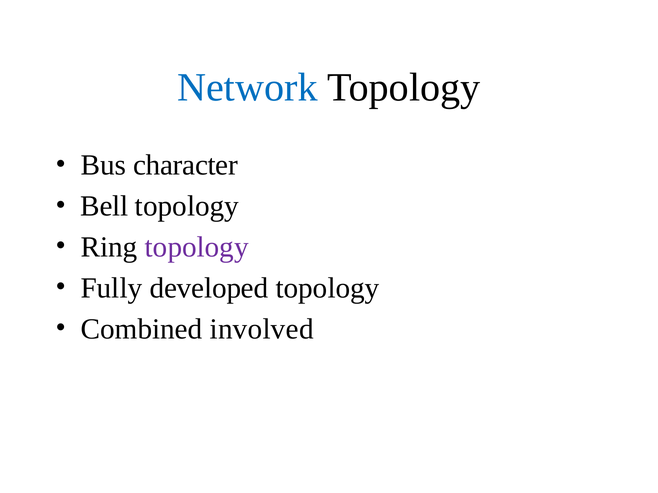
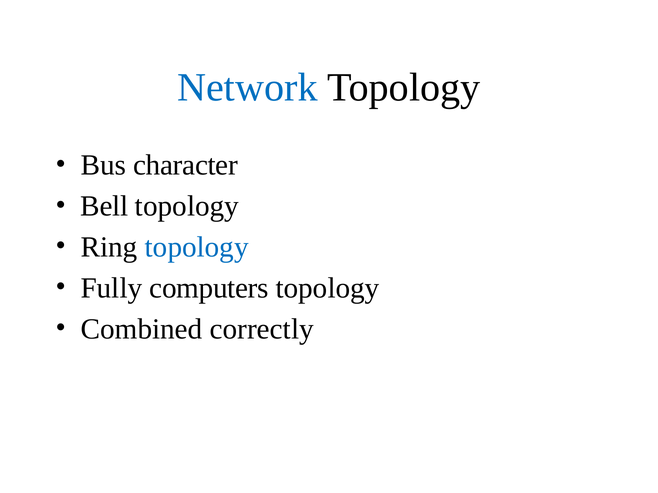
topology colour: purple -> blue (197, 247)
developed: developed -> computers (209, 288)
involved: involved -> correctly (262, 329)
